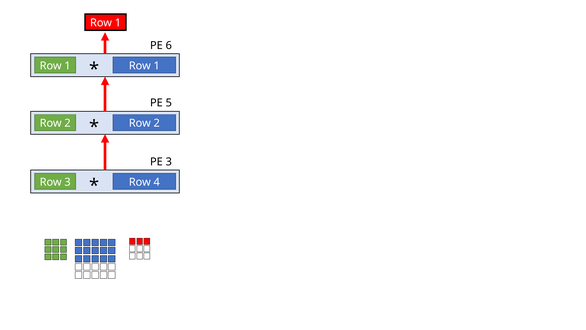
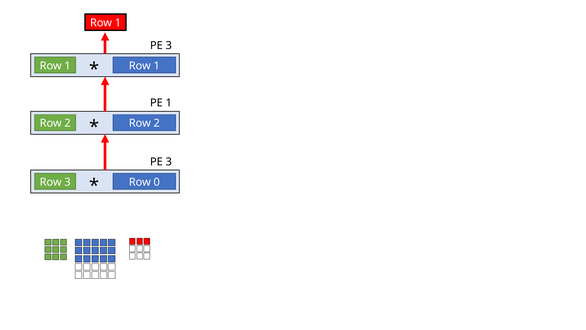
6: 6 -> 3 (169, 45)
PE 5: 5 -> 1 (169, 103)
4: 4 -> 0 (157, 182)
